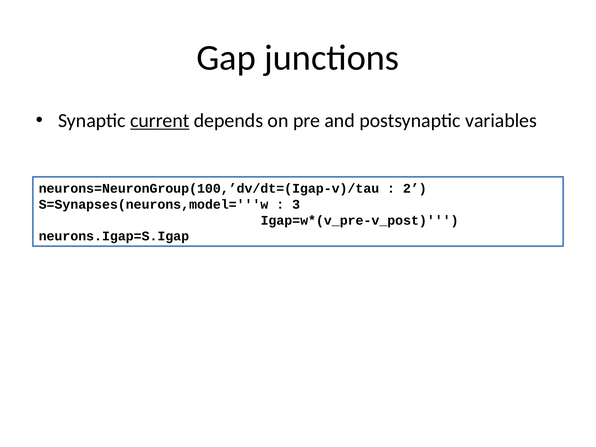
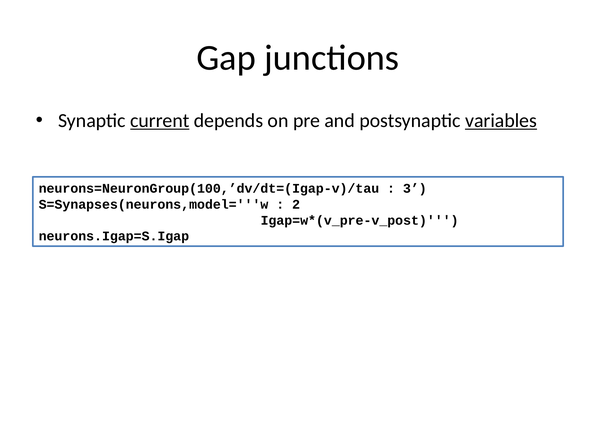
variables underline: none -> present (501, 121)
2: 2 -> 3 (415, 189)
3: 3 -> 2 (296, 204)
